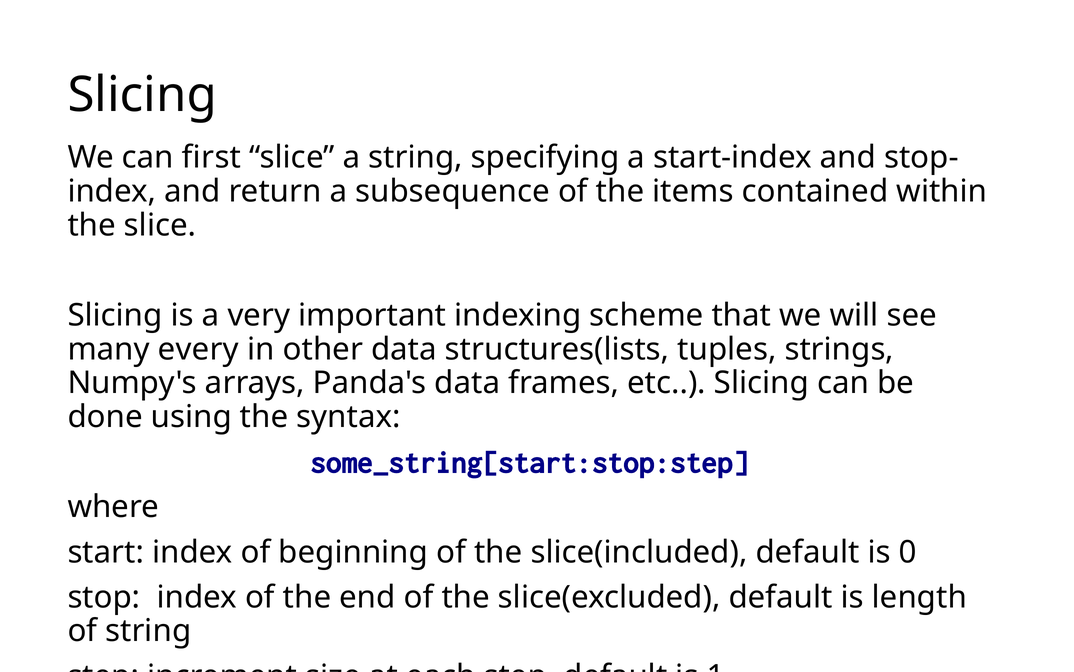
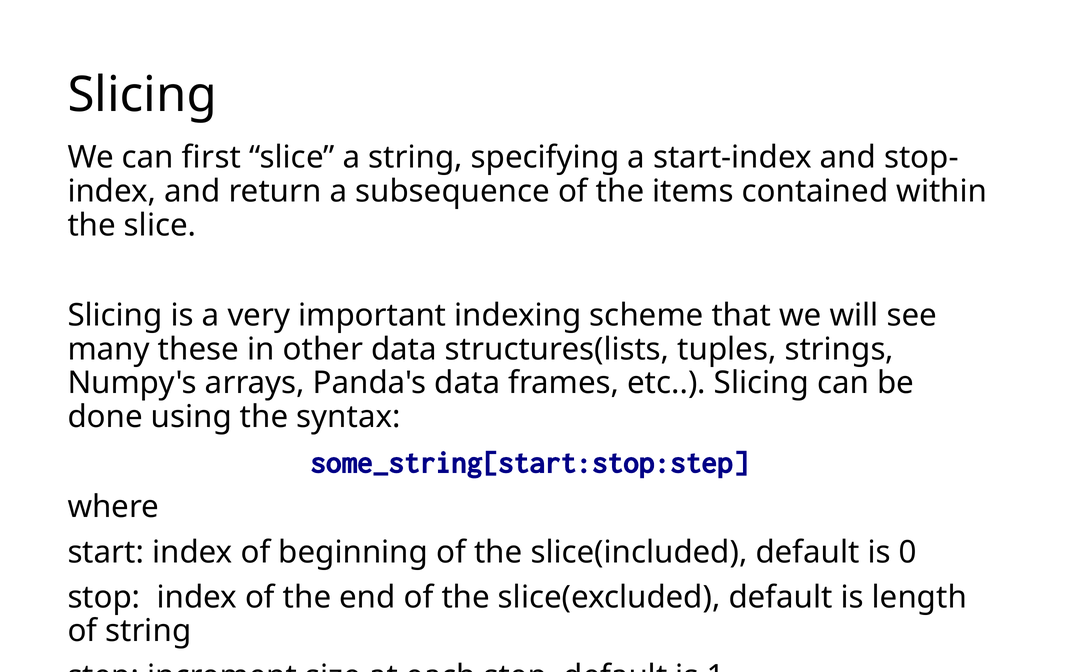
every: every -> these (198, 349)
